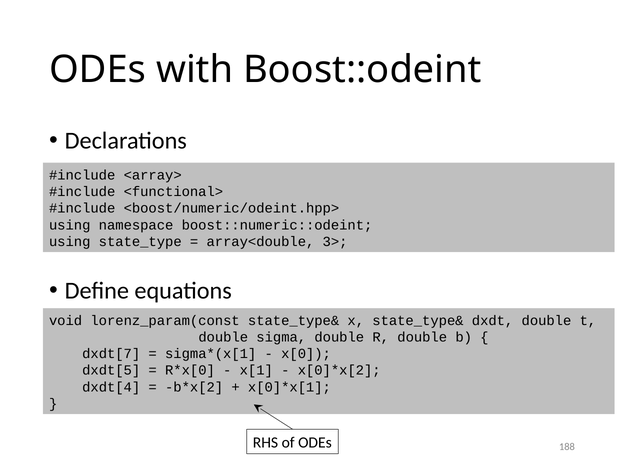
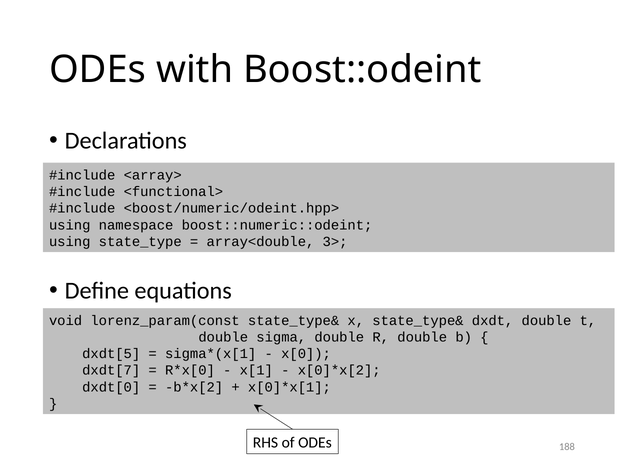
dxdt[7: dxdt[7 -> dxdt[5 (111, 354)
dxdt[5: dxdt[5 -> dxdt[7 (111, 370)
dxdt[4: dxdt[4 -> dxdt[0 (111, 387)
